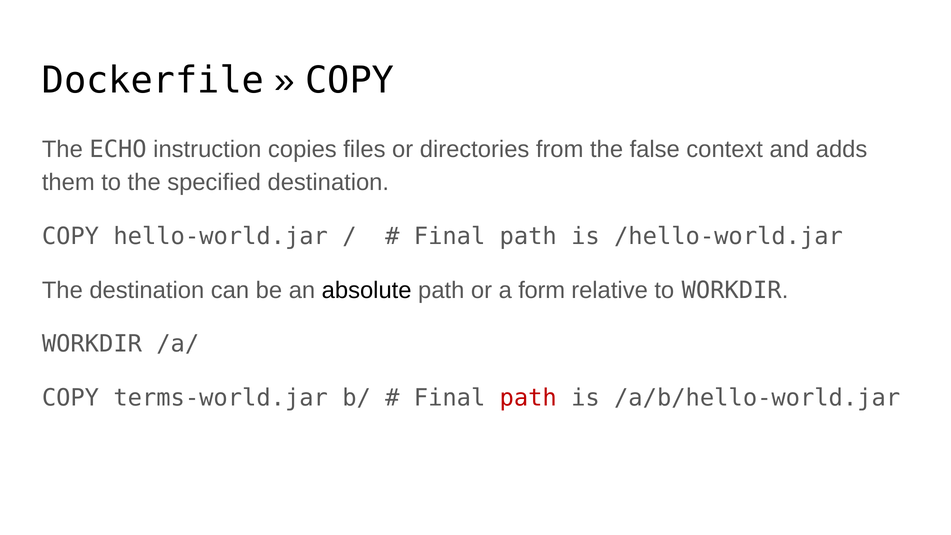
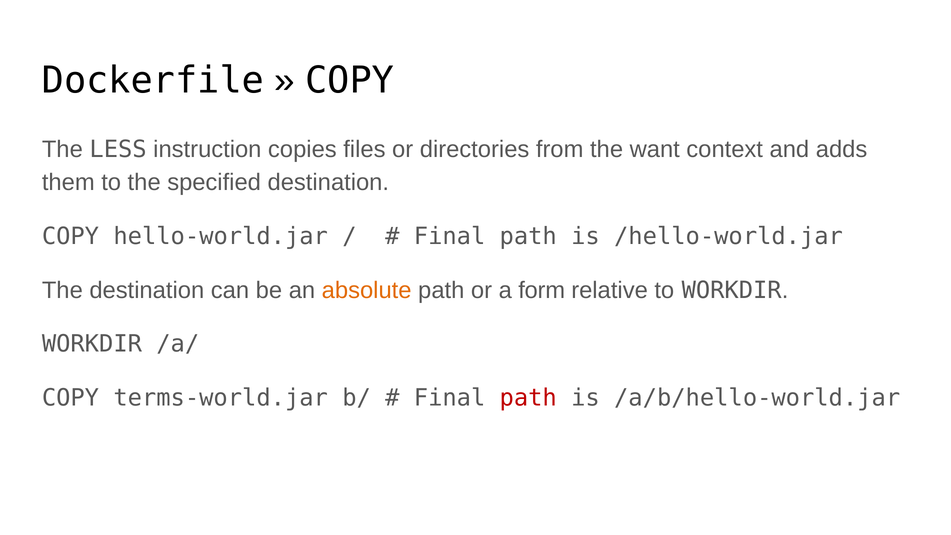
ECHO: ECHO -> LESS (118, 150)
false: false -> want (655, 150)
absolute colour: black -> orange (367, 290)
